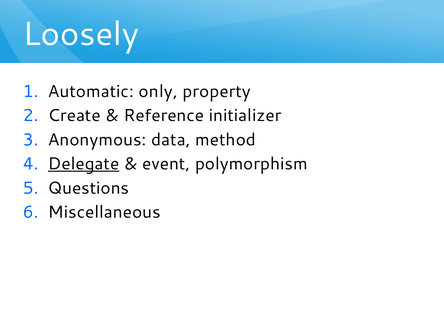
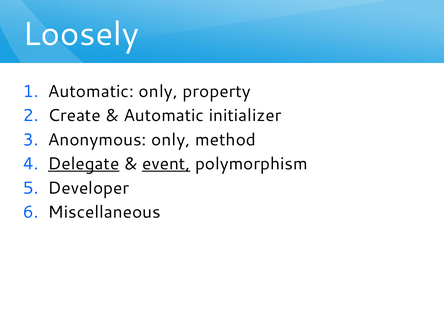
Reference: Reference -> Automatic (164, 116)
Anonymous data: data -> only (171, 140)
event underline: none -> present (166, 164)
Questions: Questions -> Developer (89, 188)
